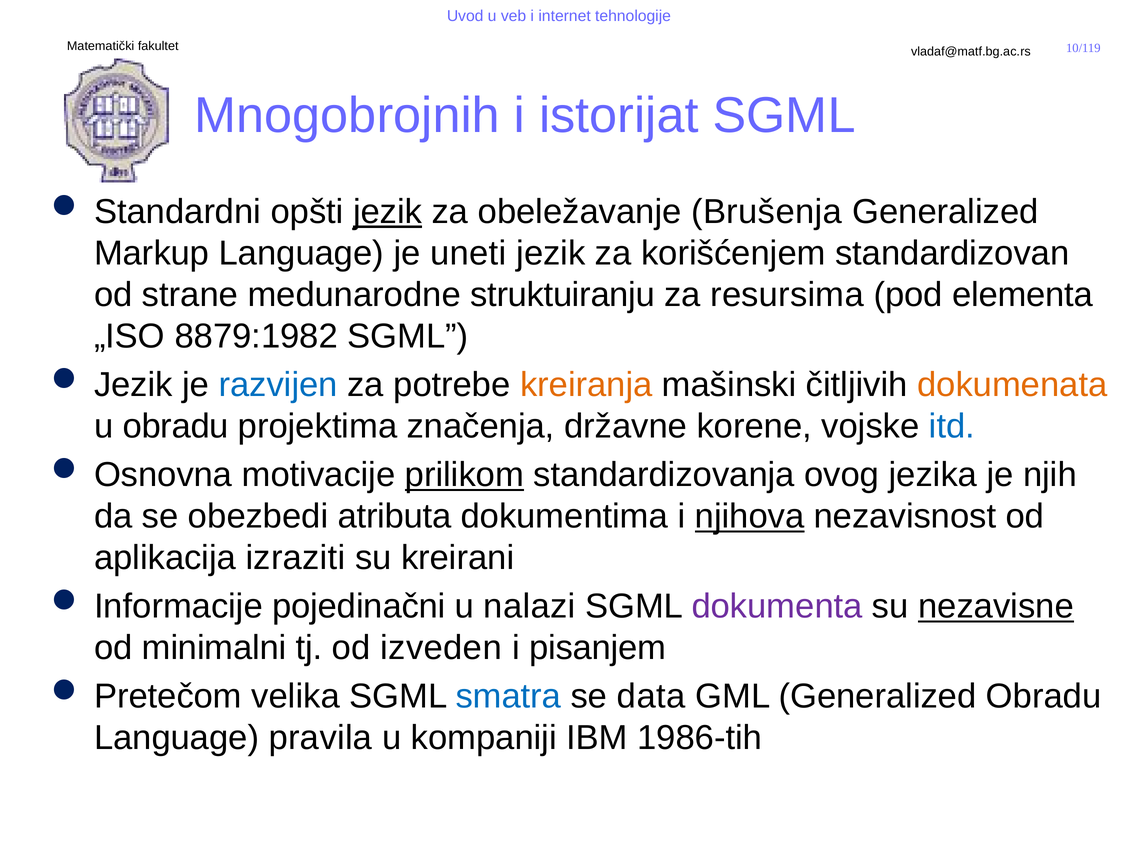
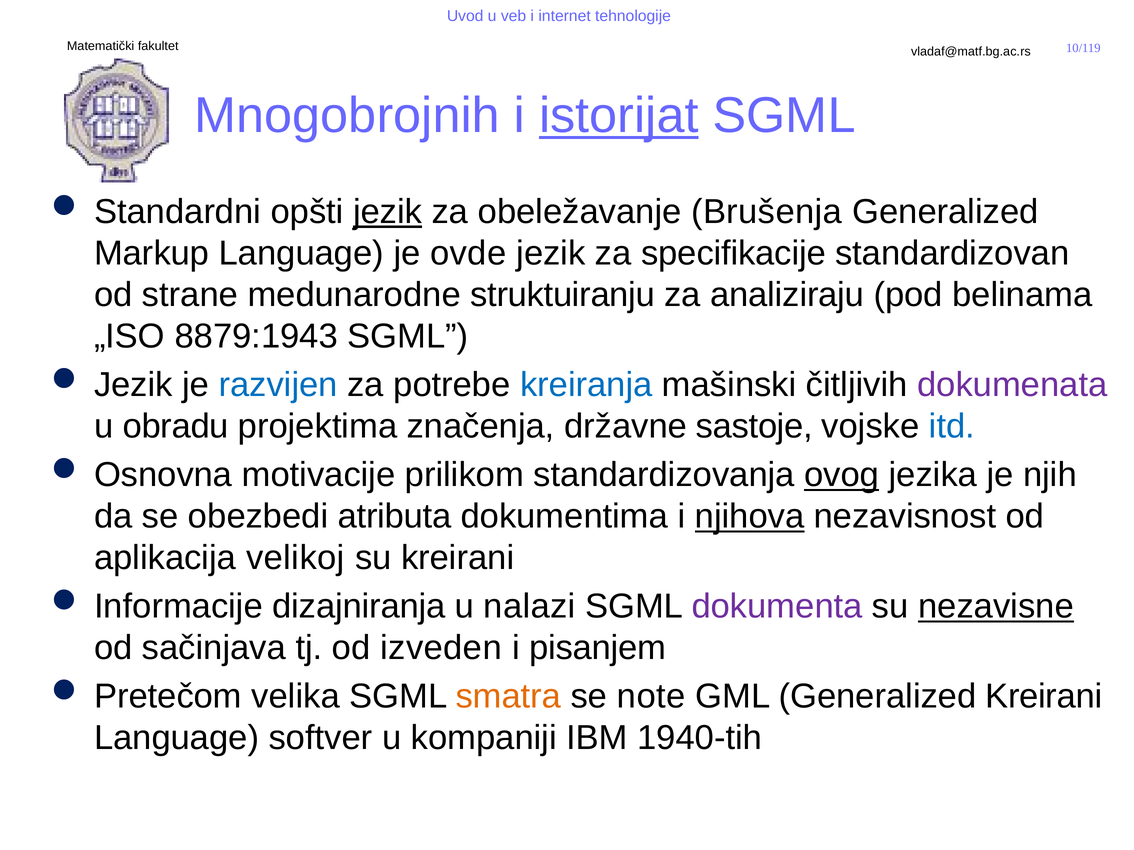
istorijat underline: none -> present (619, 116)
uneti: uneti -> ovde (468, 254)
korišćenjem: korišćenjem -> specifikacije (734, 254)
resursima: resursima -> analiziraju (787, 295)
elementa: elementa -> belinama (1022, 295)
8879:1982: 8879:1982 -> 8879:1943 (256, 337)
kreiranja colour: orange -> blue (586, 385)
dokumenata colour: orange -> purple (1012, 385)
korene: korene -> sastoje (754, 427)
prilikom underline: present -> none (464, 475)
ovog underline: none -> present (842, 475)
izraziti: izraziti -> velikoj (295, 558)
pojedinačni: pojedinačni -> dizajniranja (359, 607)
minimalni: minimalni -> sačinjava (214, 648)
smatra colour: blue -> orange (508, 697)
data: data -> note (651, 697)
Generalized Obradu: Obradu -> Kreirani (1044, 697)
pravila: pravila -> softver (321, 738)
1986-tih: 1986-tih -> 1940-tih (700, 738)
